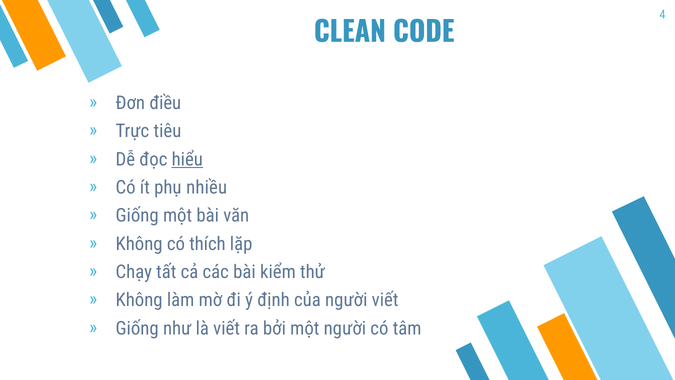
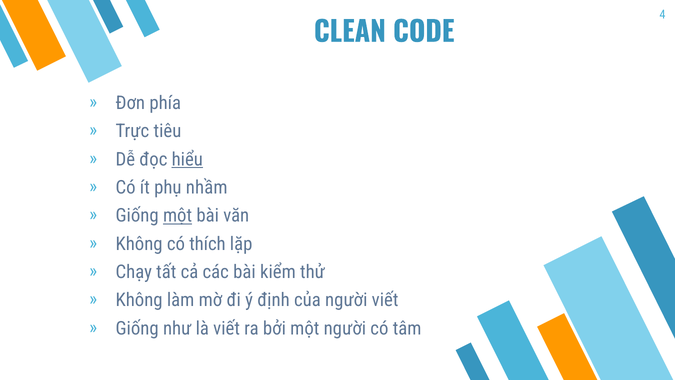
điều: điều -> phía (165, 103)
nhiều: nhiều -> nhầm (207, 187)
một underline: none -> present (178, 216)
